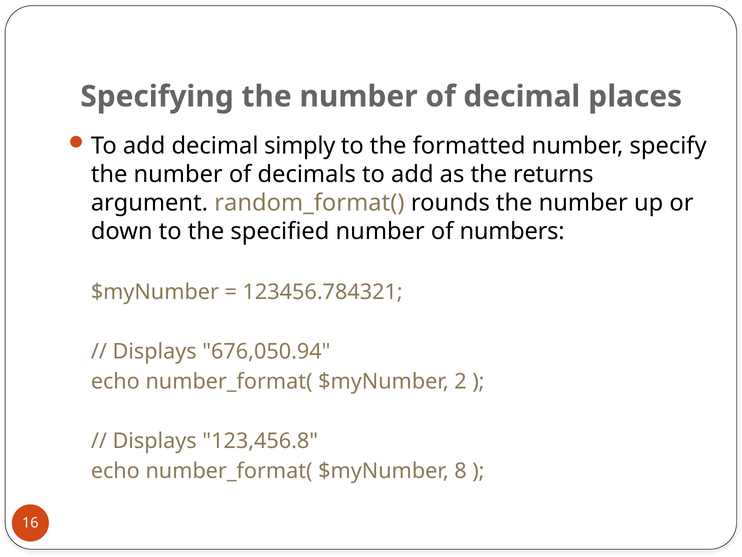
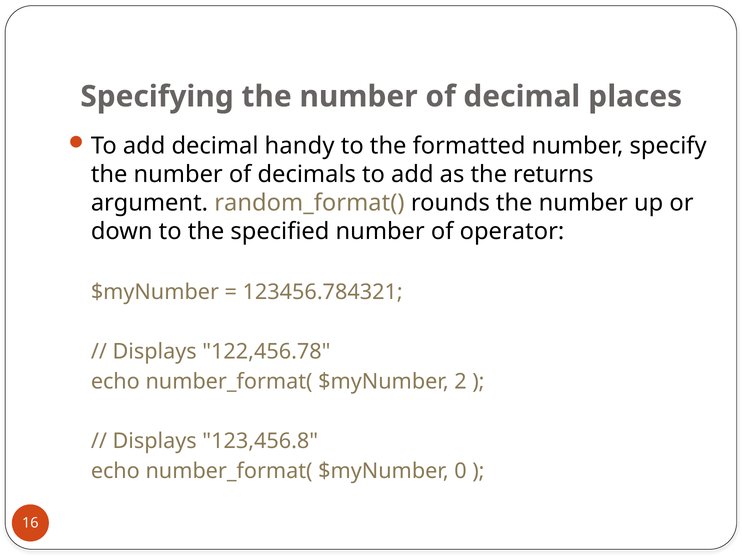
simply: simply -> handy (300, 146)
numbers: numbers -> operator (512, 231)
676,050.94: 676,050.94 -> 122,456.78 (266, 351)
8: 8 -> 0 (460, 471)
